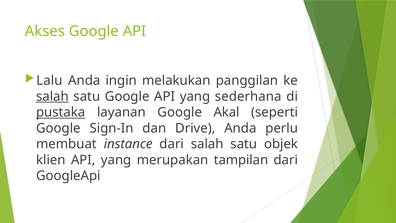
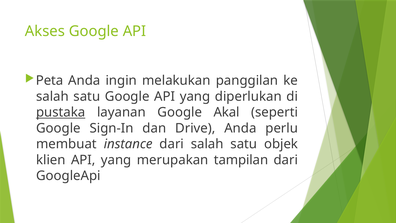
Lalu: Lalu -> Peta (50, 81)
salah underline: present -> none (52, 96)
sederhana: sederhana -> diperlukan (248, 96)
